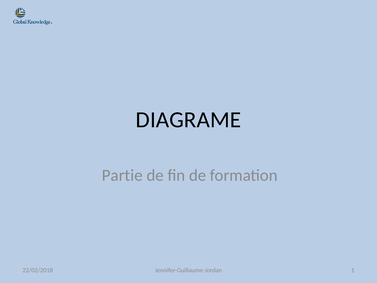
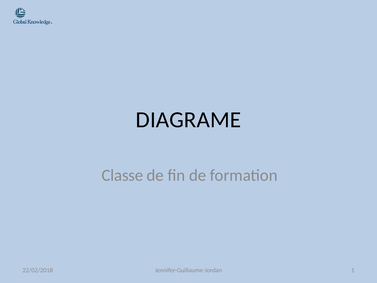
Partie: Partie -> Classe (122, 175)
